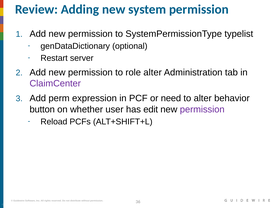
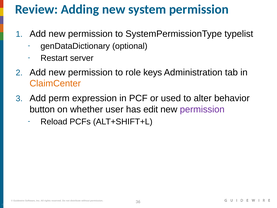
role alter: alter -> keys (153, 72)
ClaimCenter colour: purple -> orange (55, 83)
need: need -> used (171, 98)
